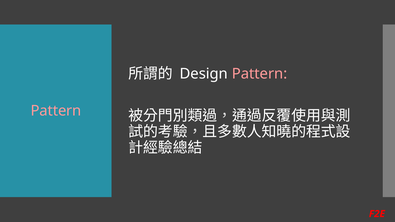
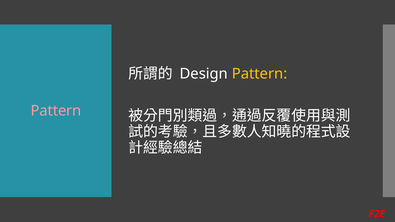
Pattern colour: pink -> yellow (260, 74)
